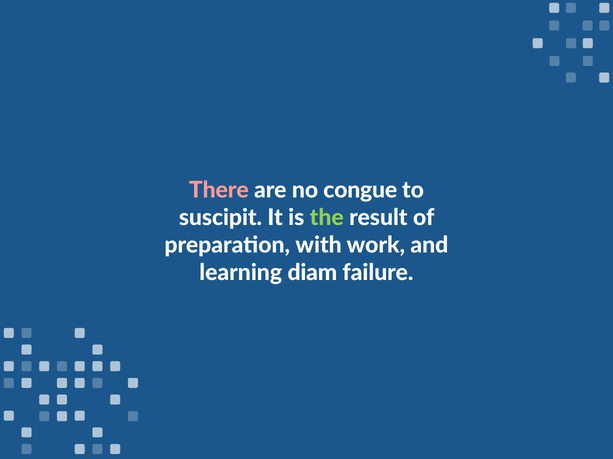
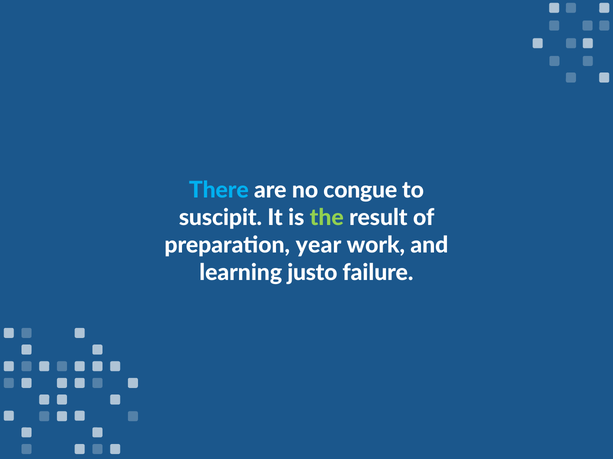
There colour: pink -> light blue (219, 190)
with: with -> year (318, 245)
diam: diam -> justo (312, 273)
